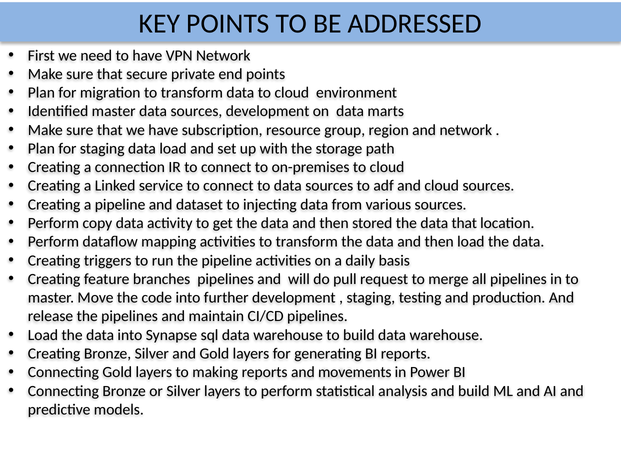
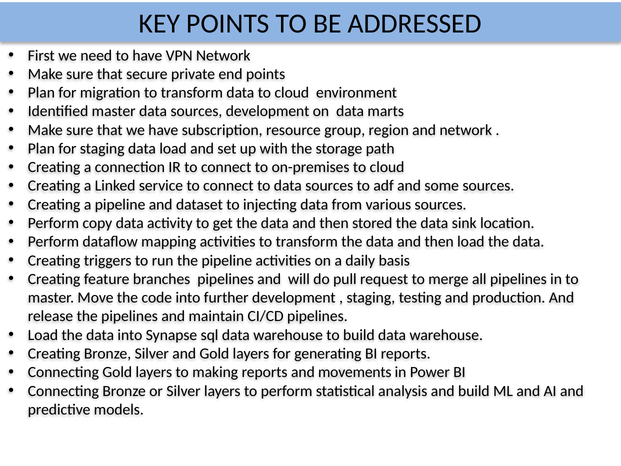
and cloud: cloud -> some (442, 186)
data that: that -> sink (464, 223)
